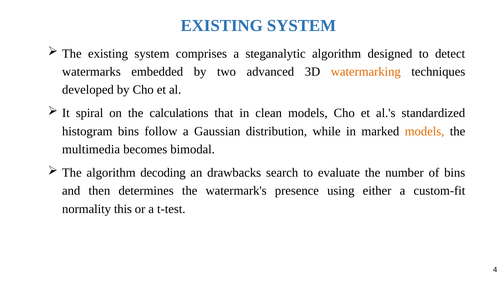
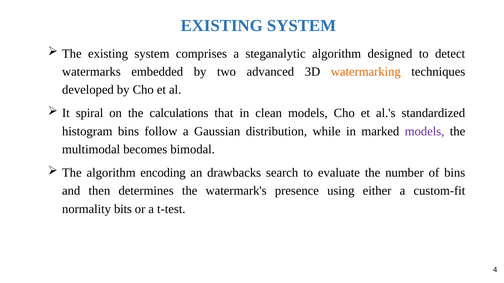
models colour: orange -> purple (425, 131)
multimedia: multimedia -> multimodal (91, 150)
decoding: decoding -> encoding (163, 173)
this: this -> bits (123, 209)
